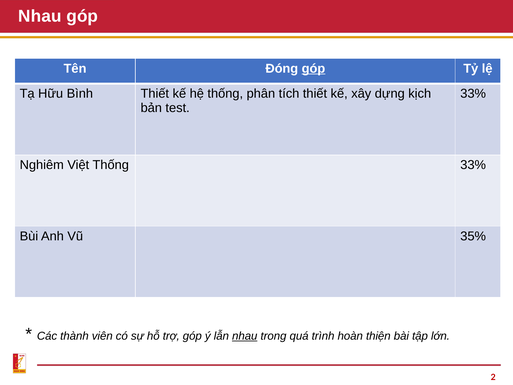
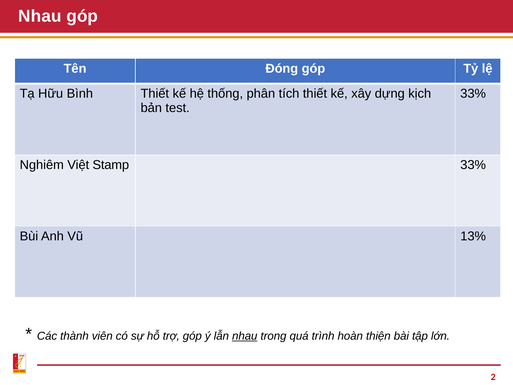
góp underline: present -> none (313, 68)
Việt Thống: Thống -> Stamp (111, 165)
35%: 35% -> 13% (473, 236)
